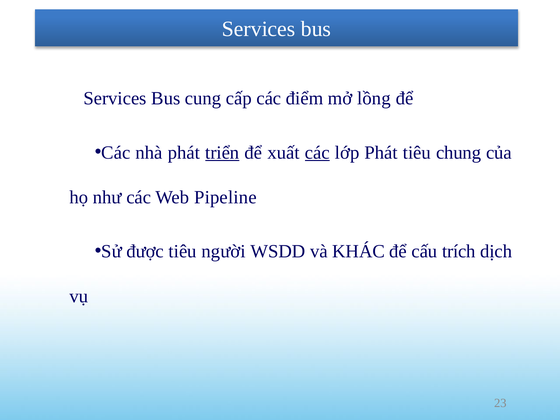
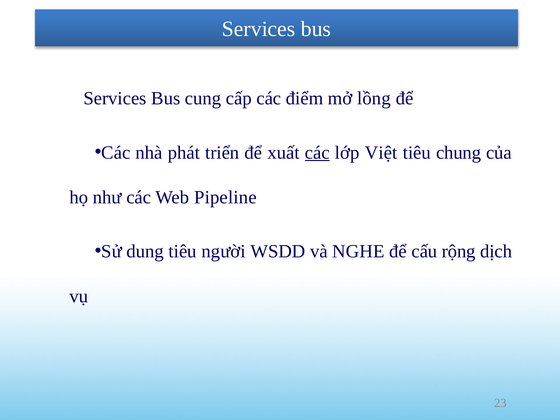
triển underline: present -> none (222, 153)
lớp Phát: Phát -> Việt (381, 153)
được: được -> dung (145, 251)
KHÁC: KHÁC -> NGHE (358, 251)
trích: trích -> rộng (459, 251)
